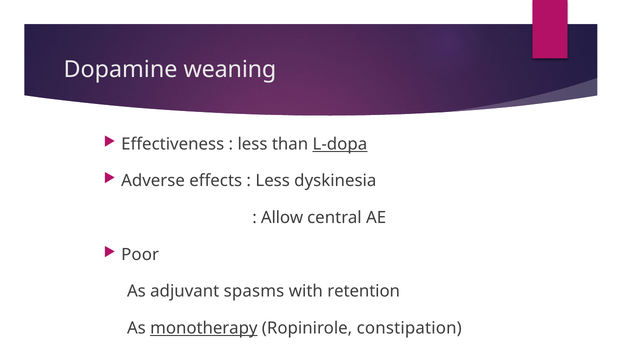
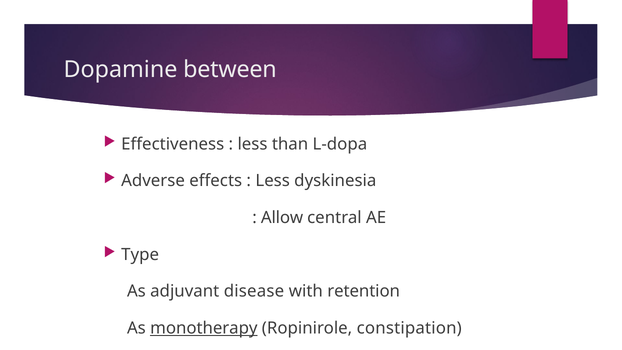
weaning: weaning -> between (230, 69)
L-dopa underline: present -> none (340, 144)
Poor: Poor -> Type (140, 254)
spasms: spasms -> disease (254, 291)
